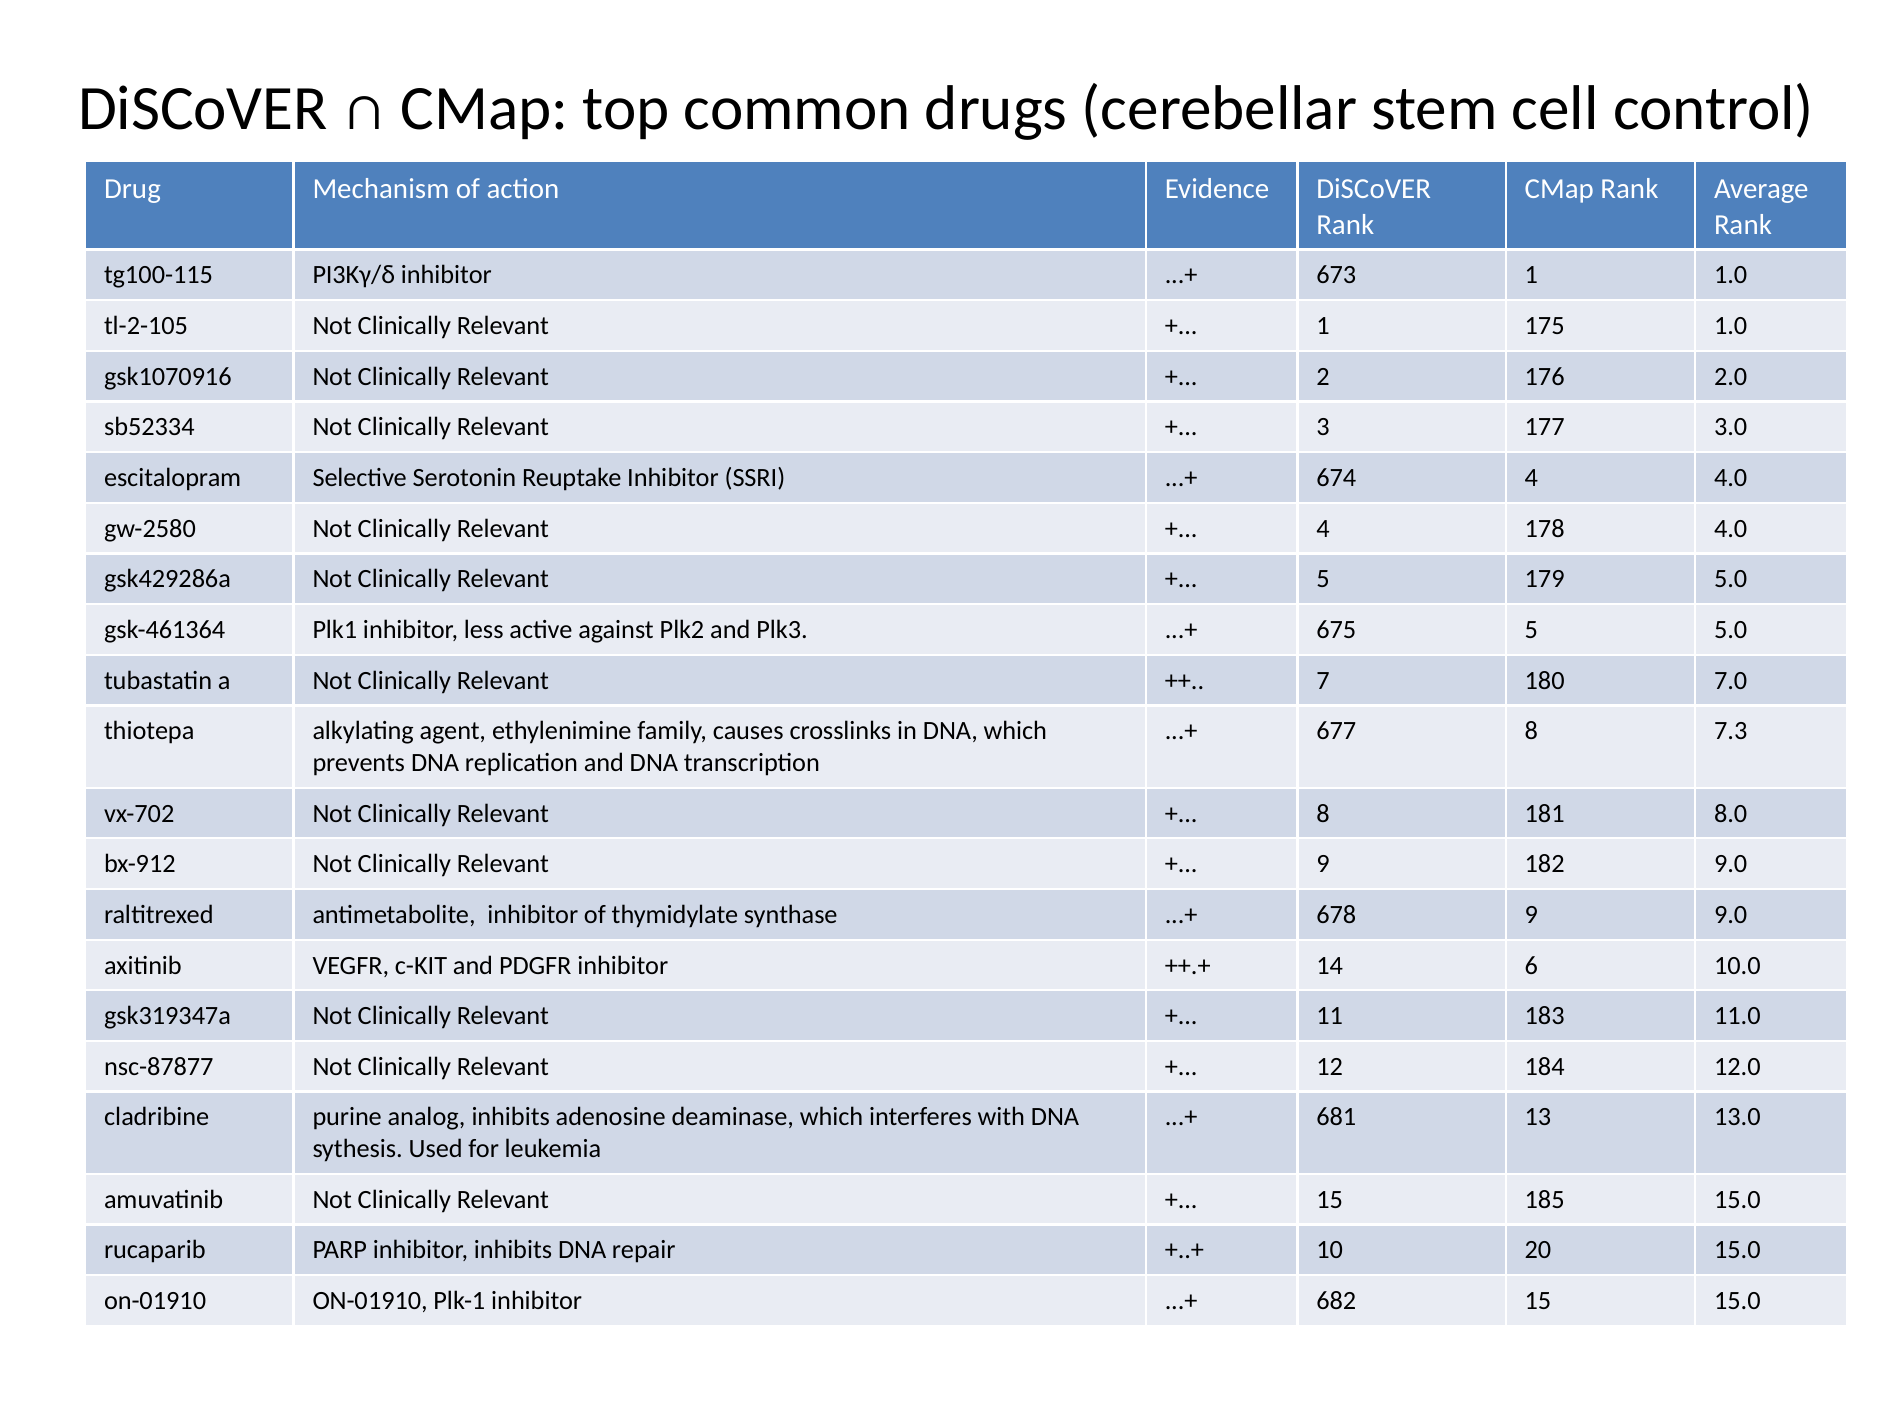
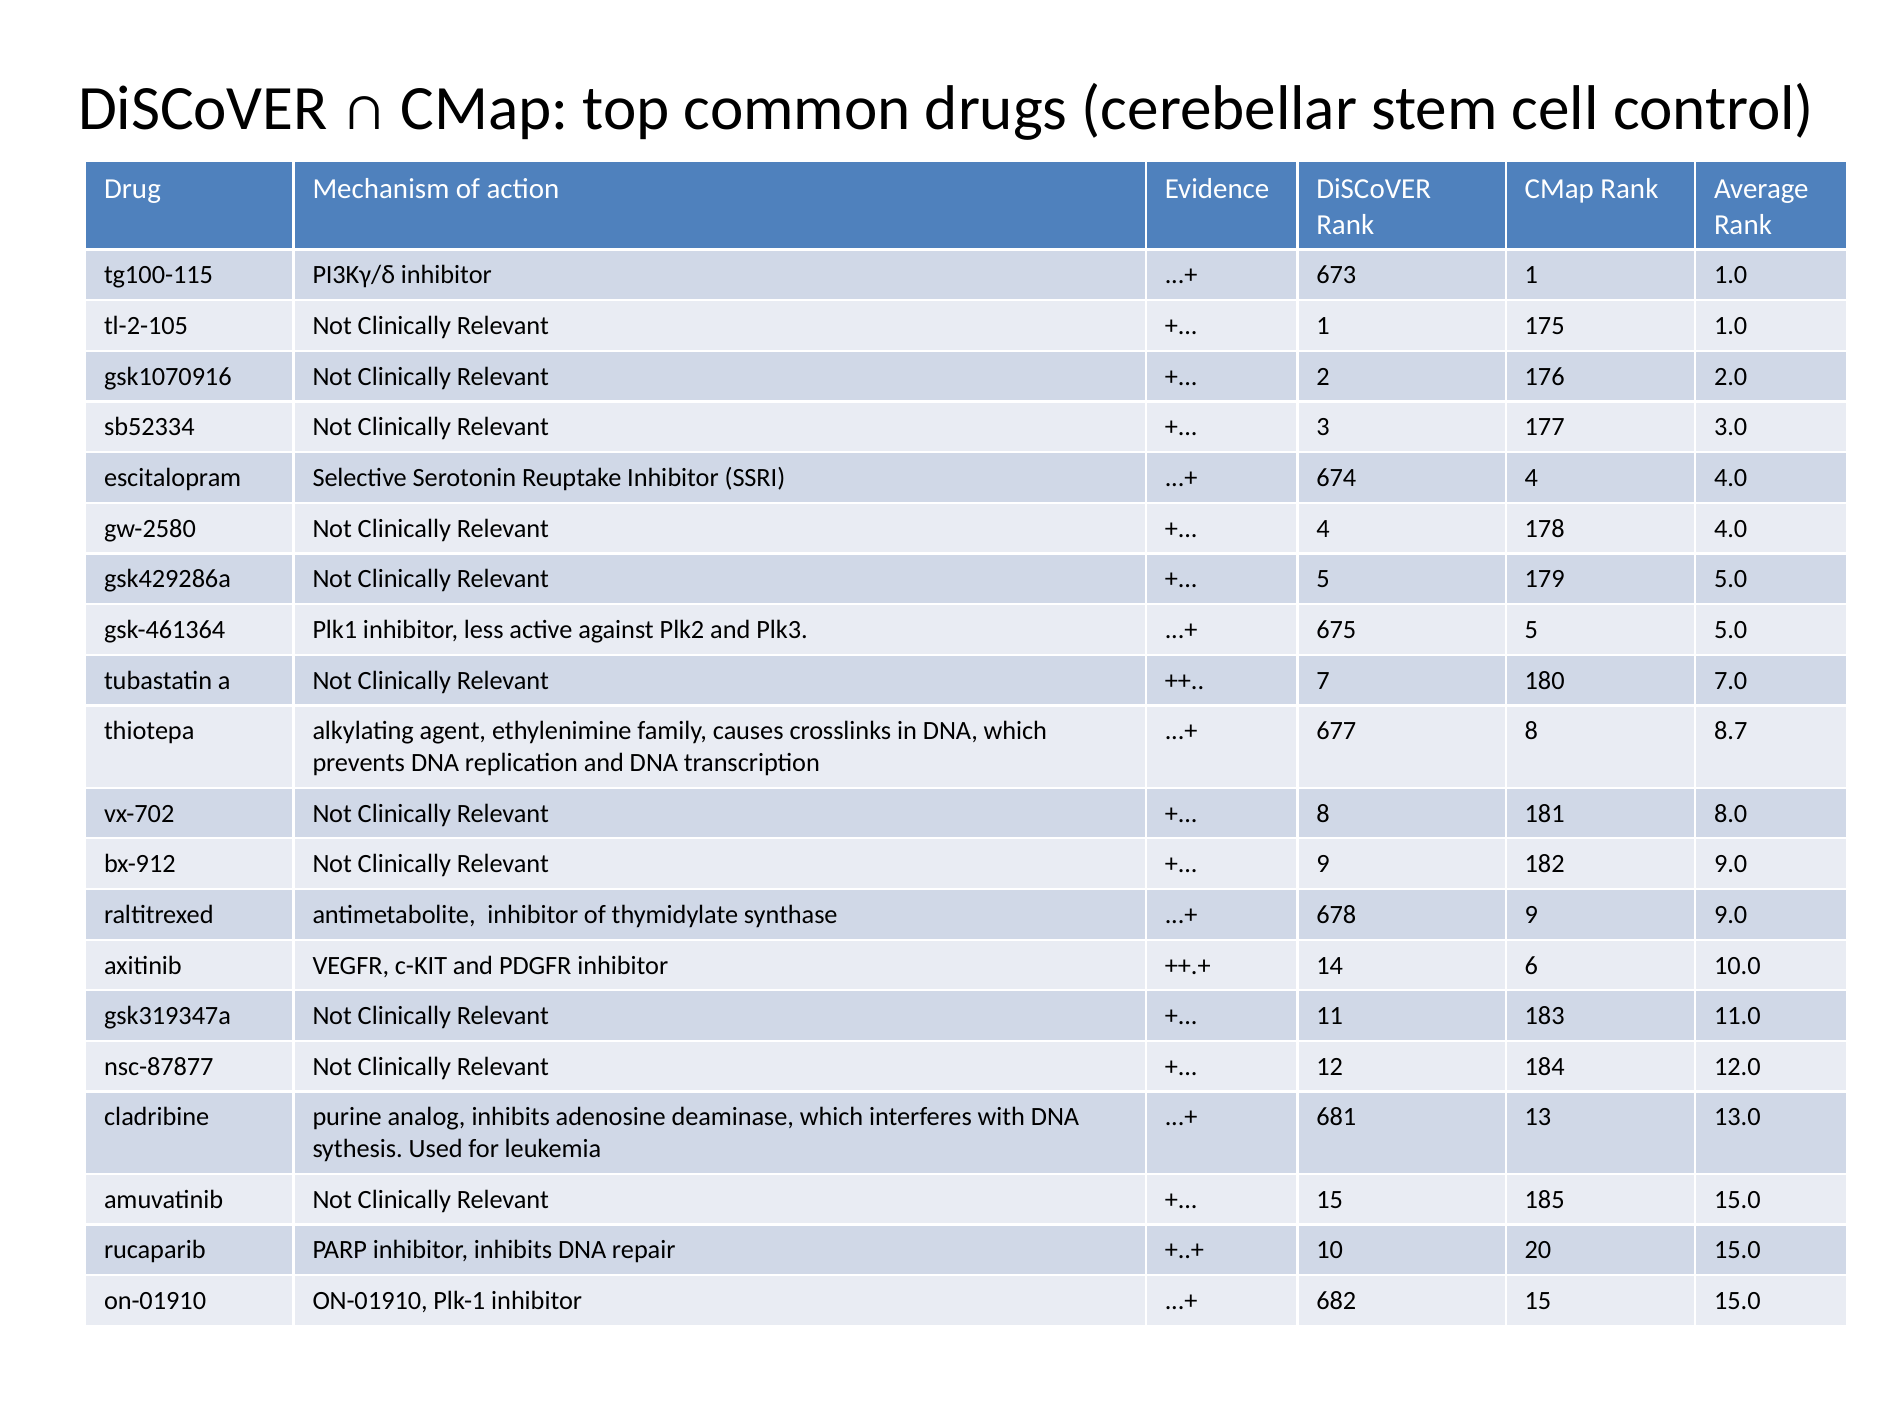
7.3: 7.3 -> 8.7 (1731, 731)
